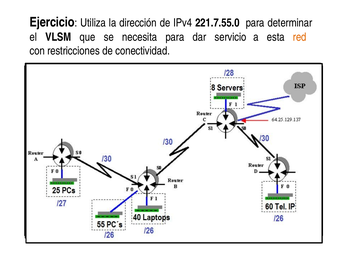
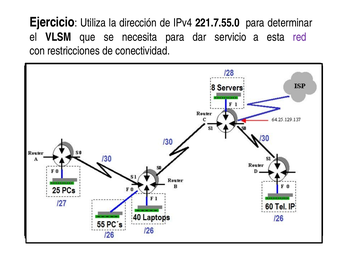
red colour: orange -> purple (300, 37)
